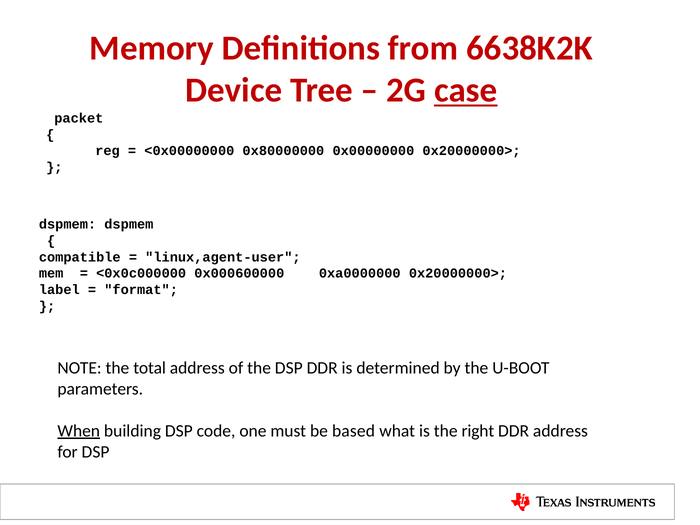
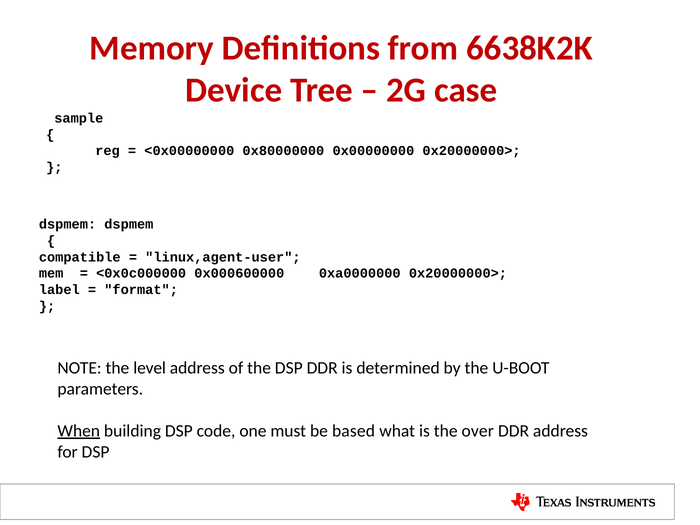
case underline: present -> none (466, 90)
packet: packet -> sample (79, 118)
total: total -> level (150, 368)
right: right -> over (478, 431)
